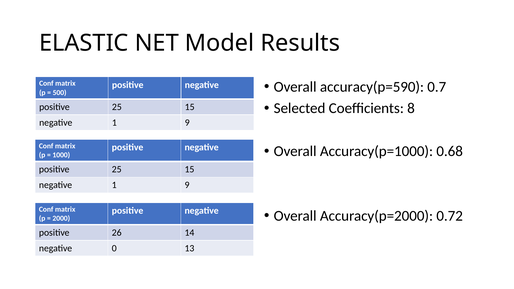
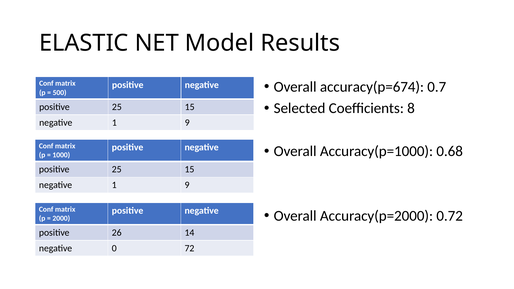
accuracy(p=590: accuracy(p=590 -> accuracy(p=674 (372, 87)
13: 13 -> 72 (189, 248)
